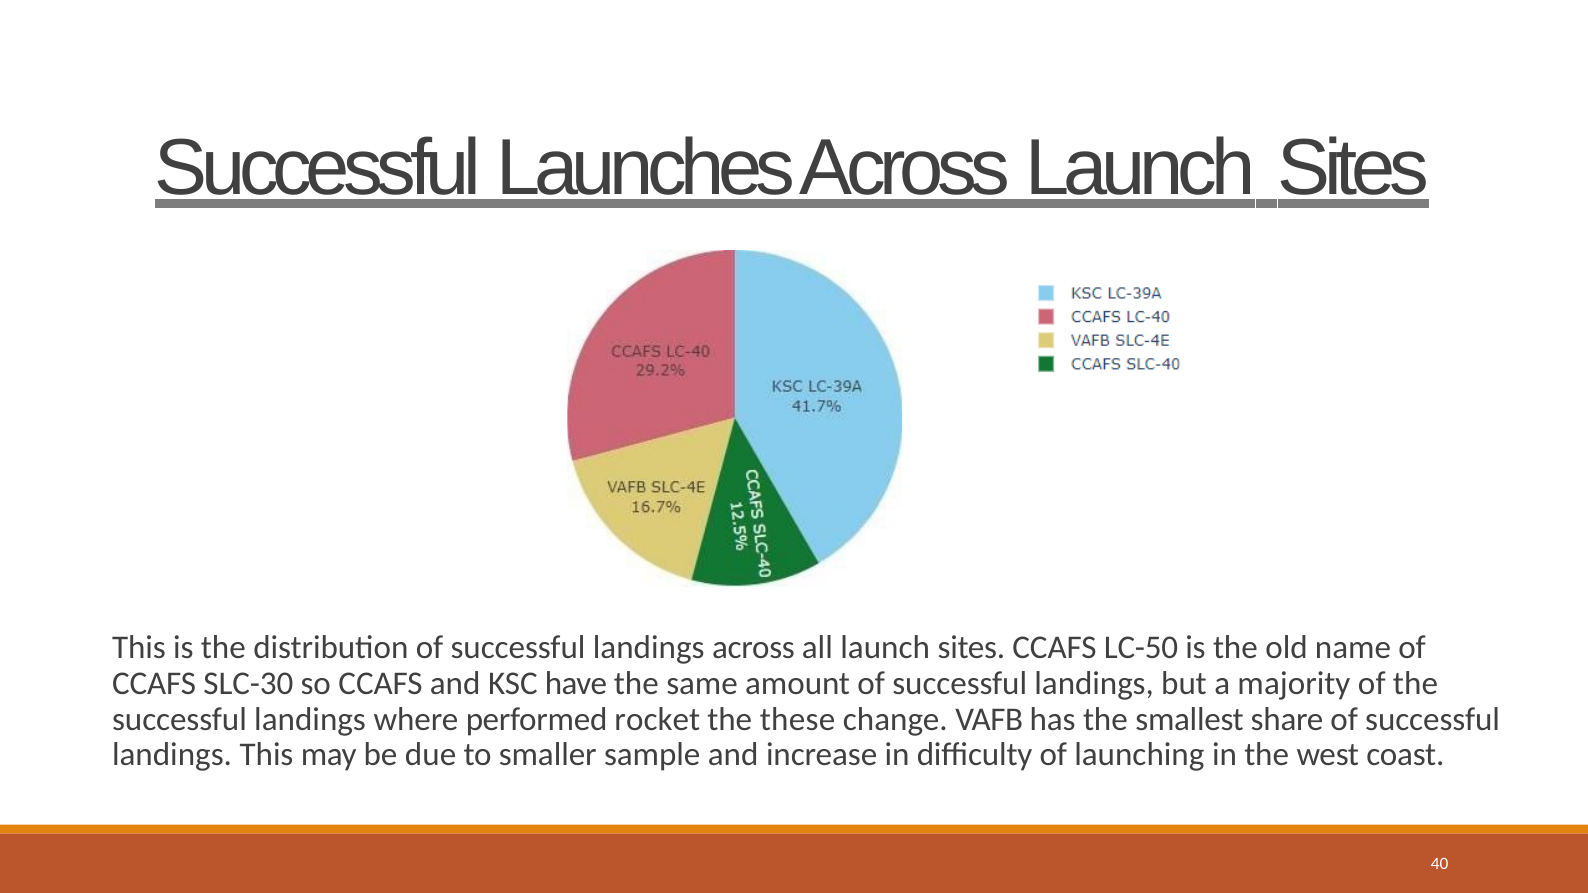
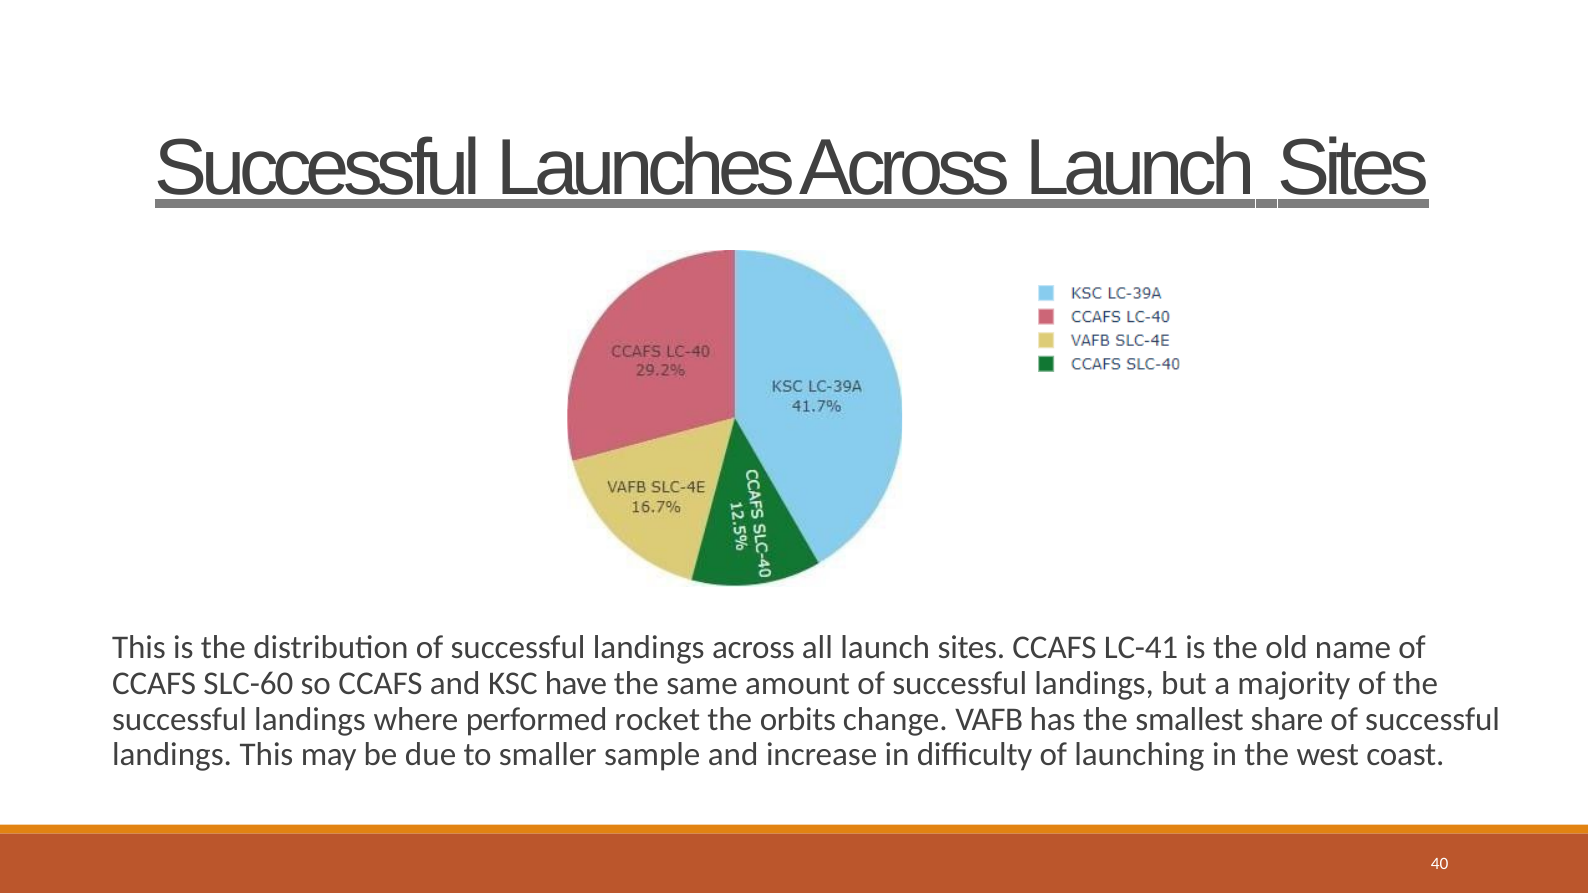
LC-50: LC-50 -> LC-41 (1141, 648)
SLC-30: SLC-30 -> SLC-60 (248, 684)
these: these -> orbits (798, 719)
